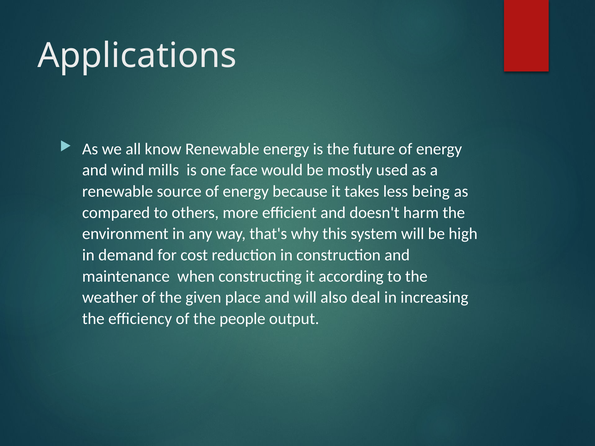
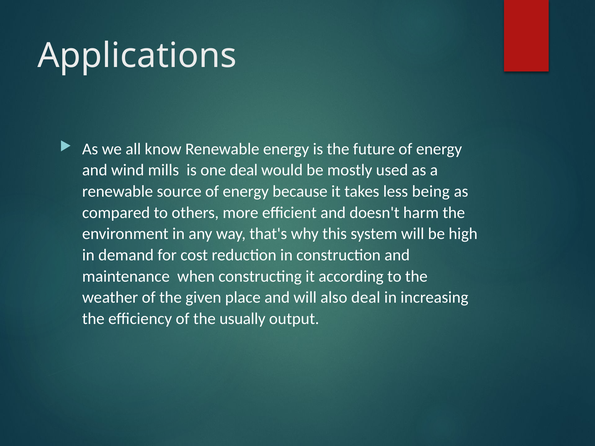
one face: face -> deal (244, 170)
people: people -> usually (242, 319)
